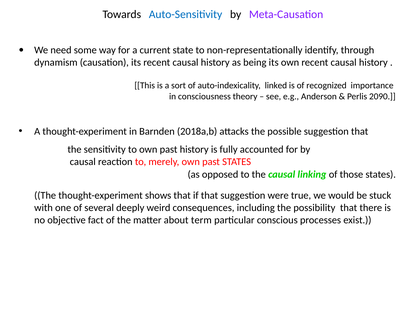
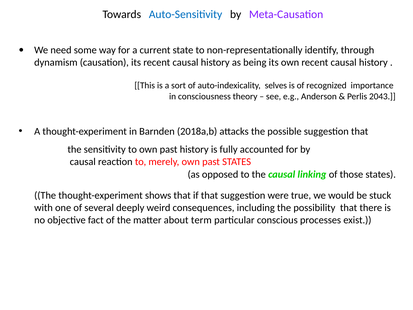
linked: linked -> selves (276, 86)
2090: 2090 -> 2043 (382, 97)
